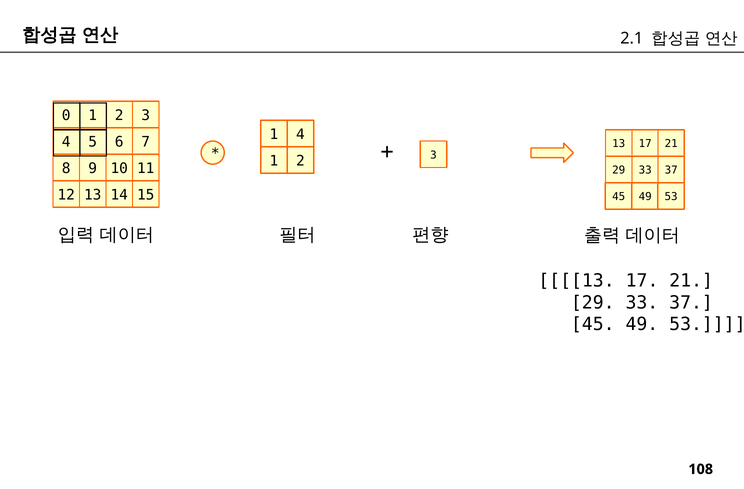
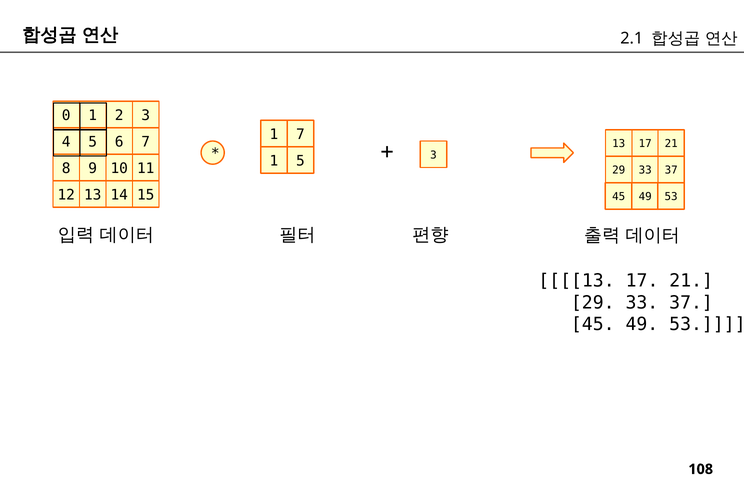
1 4: 4 -> 7 (300, 134)
2: 2 -> 5 (300, 161)
